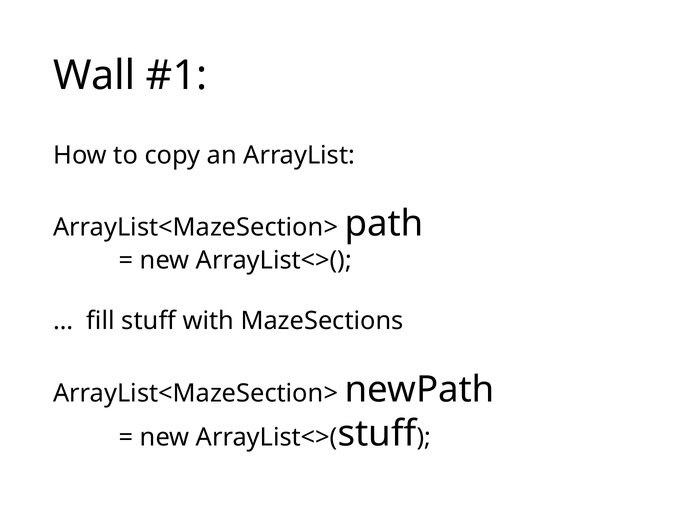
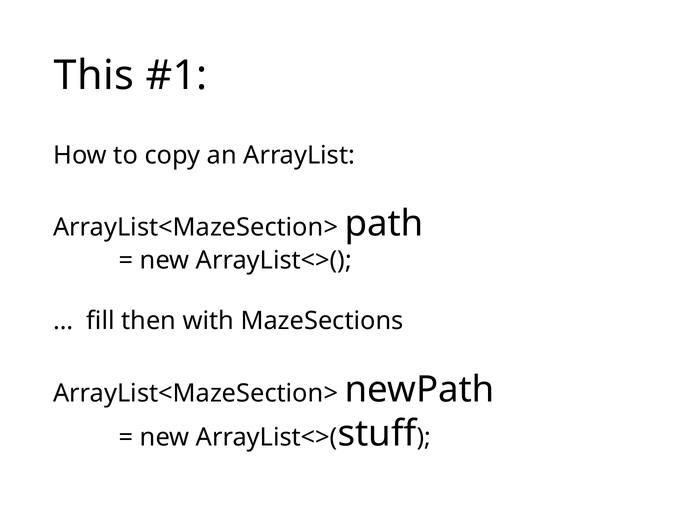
Wall: Wall -> This (94, 76)
fill stuff: stuff -> then (149, 322)
